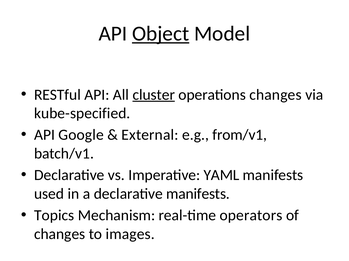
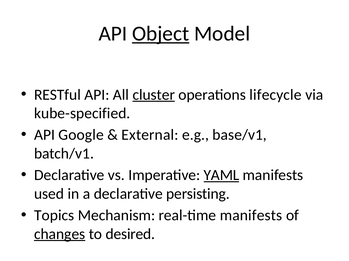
operations changes: changes -> lifecycle (276, 95)
from/v1: from/v1 -> base/v1 (240, 135)
YAML underline: none -> present (221, 176)
declarative manifests: manifests -> persisting (198, 194)
real-time operators: operators -> manifests (251, 216)
changes underline: none -> present (60, 235)
images: images -> desired (130, 235)
